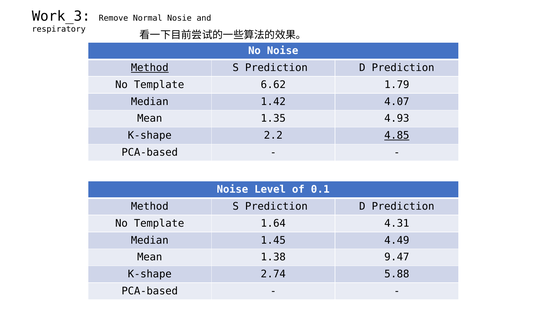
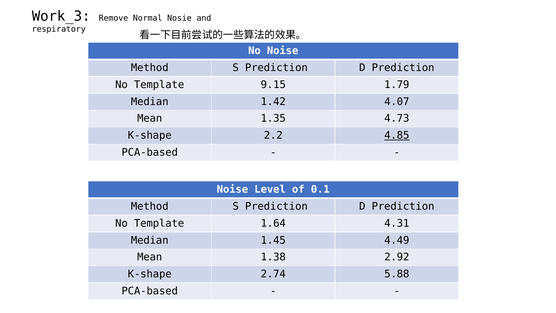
Method underline: present -> none (150, 68)
6.62: 6.62 -> 9.15 (273, 85)
4.93: 4.93 -> 4.73 (397, 118)
9.47: 9.47 -> 2.92 (397, 257)
